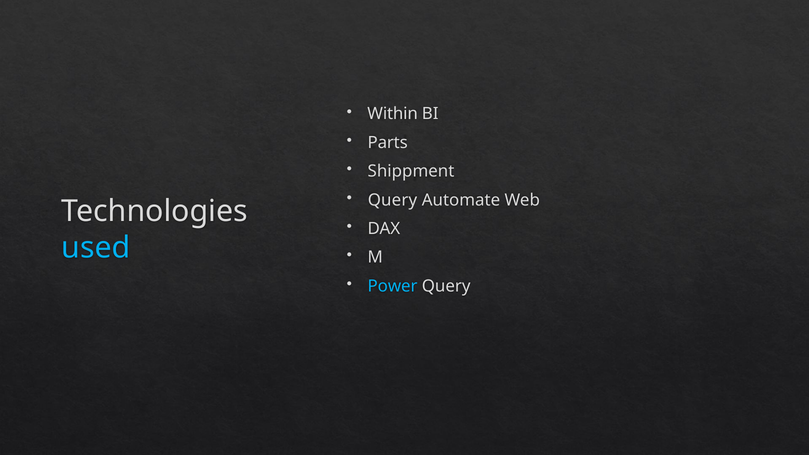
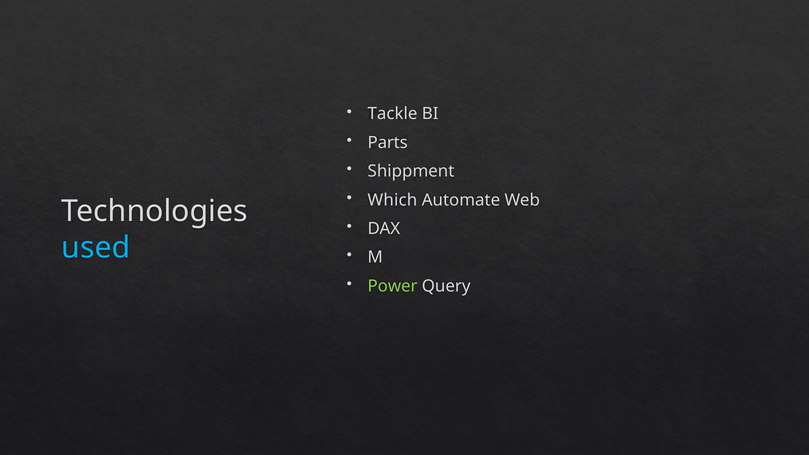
Within: Within -> Tackle (393, 114)
Query: Query -> Which (392, 200)
Power colour: light blue -> light green (393, 286)
